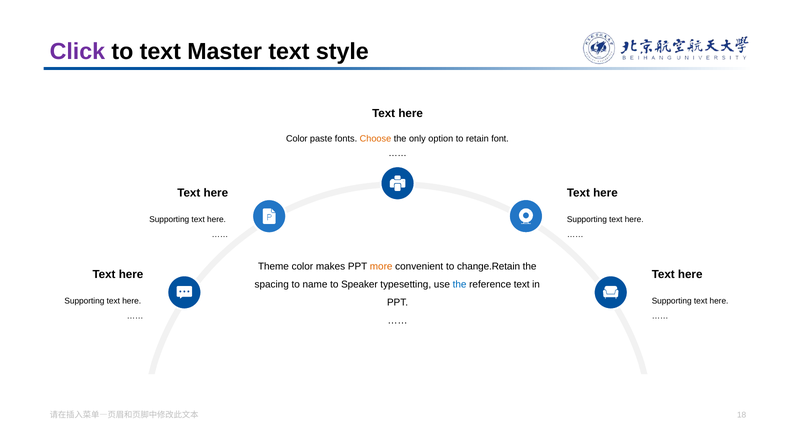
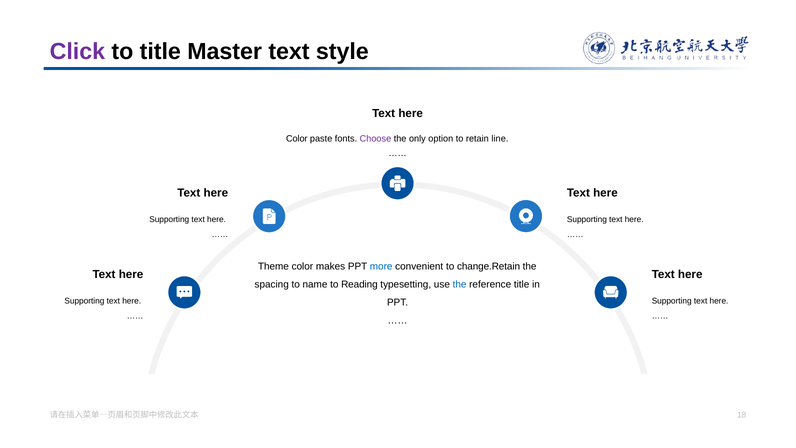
to text: text -> title (160, 51)
Choose colour: orange -> purple (375, 139)
font: font -> line (500, 139)
more colour: orange -> blue (381, 267)
Speaker: Speaker -> Reading (359, 284)
reference text: text -> title (522, 284)
